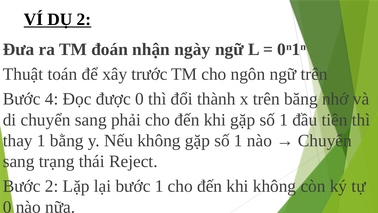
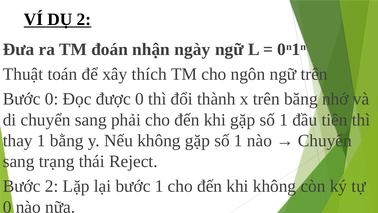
trước: trước -> thích (149, 74)
Bước 4: 4 -> 0 (52, 99)
